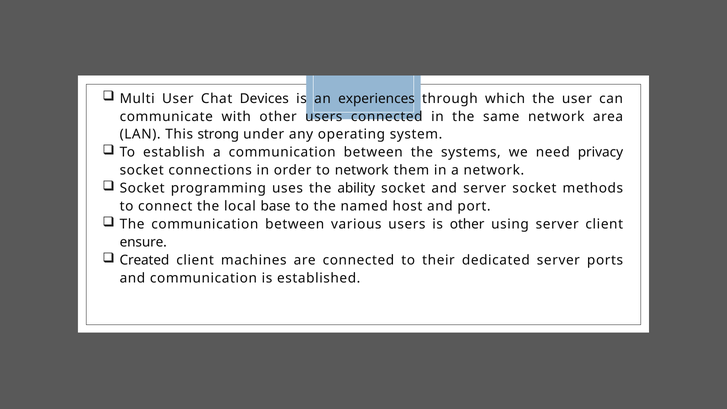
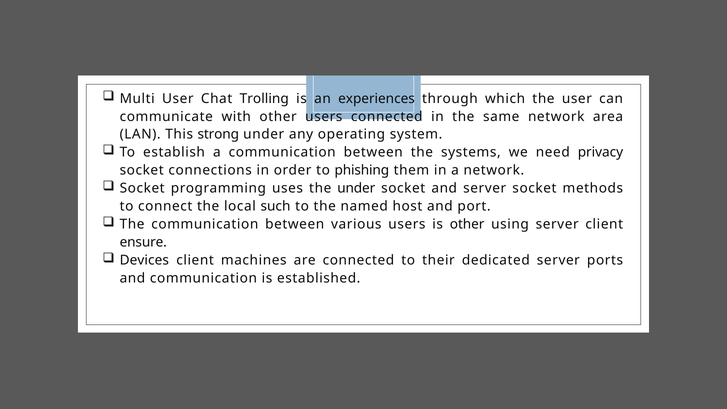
Devices: Devices -> Trolling (264, 98)
to network: network -> phishing (362, 170)
the ability: ability -> under (356, 188)
base: base -> such (276, 206)
Created: Created -> Devices (144, 260)
